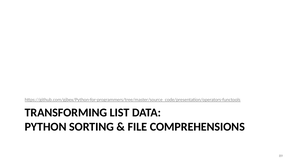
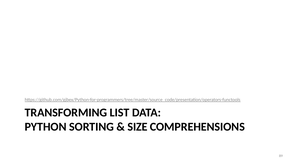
FILE: FILE -> SIZE (137, 127)
